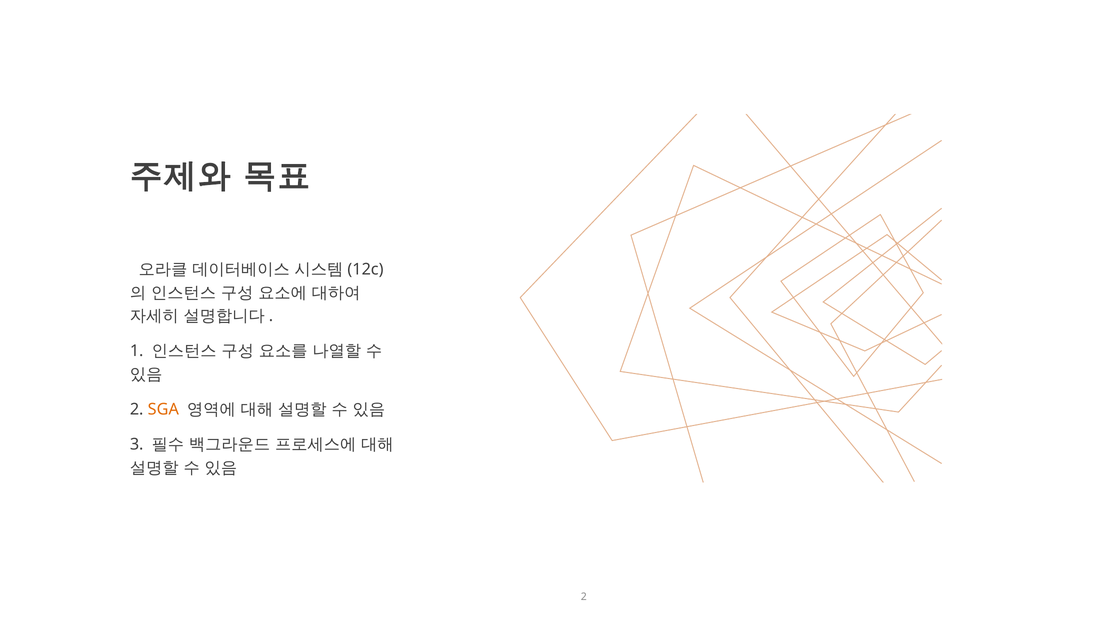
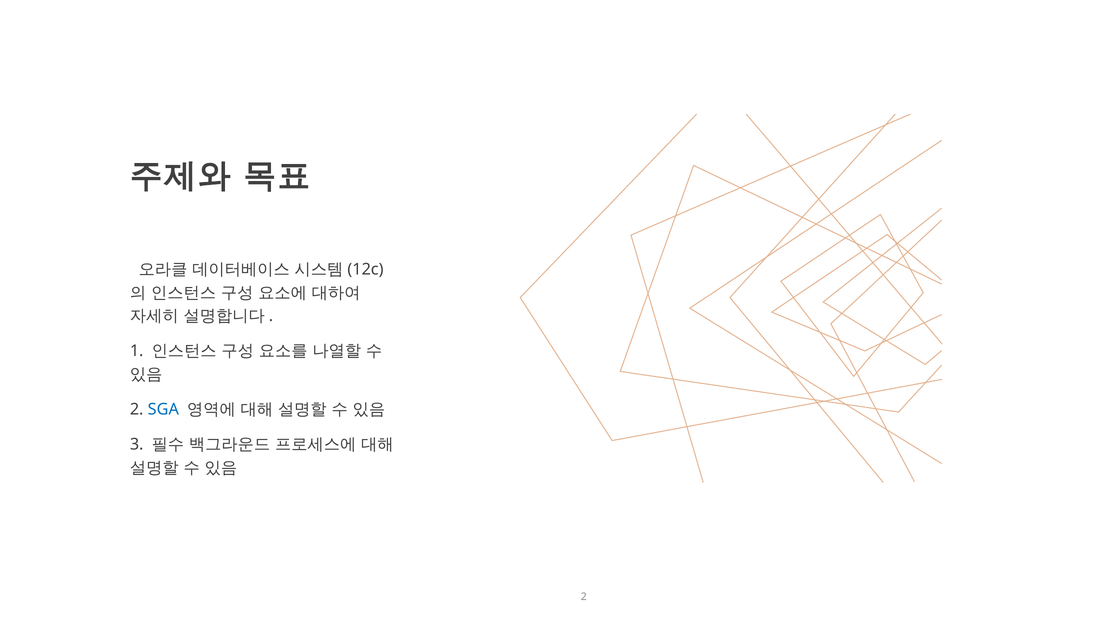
SGA colour: orange -> blue (163, 409)
